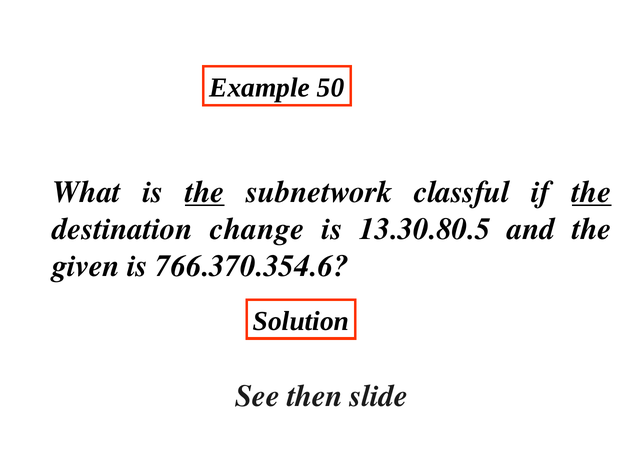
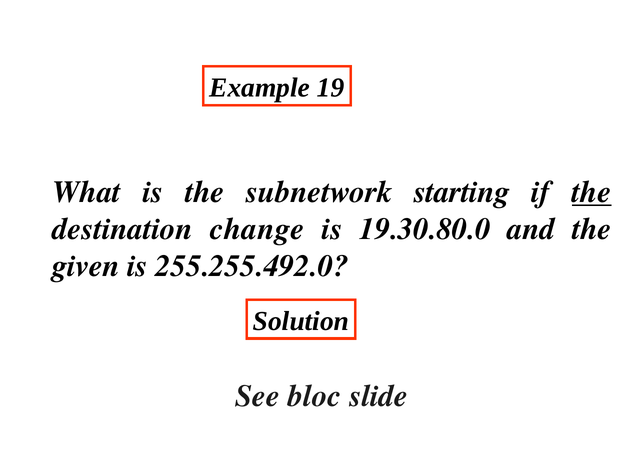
50: 50 -> 19 (331, 88)
the underline: present -> none (205, 192)
classful: classful -> starting (462, 192)
13.30.80.5: 13.30.80.5 -> 19.30.80.0 (425, 229)
766.370.354.6: 766.370.354.6 -> 255.255.492.0 (252, 266)
then: then -> bloc (315, 397)
